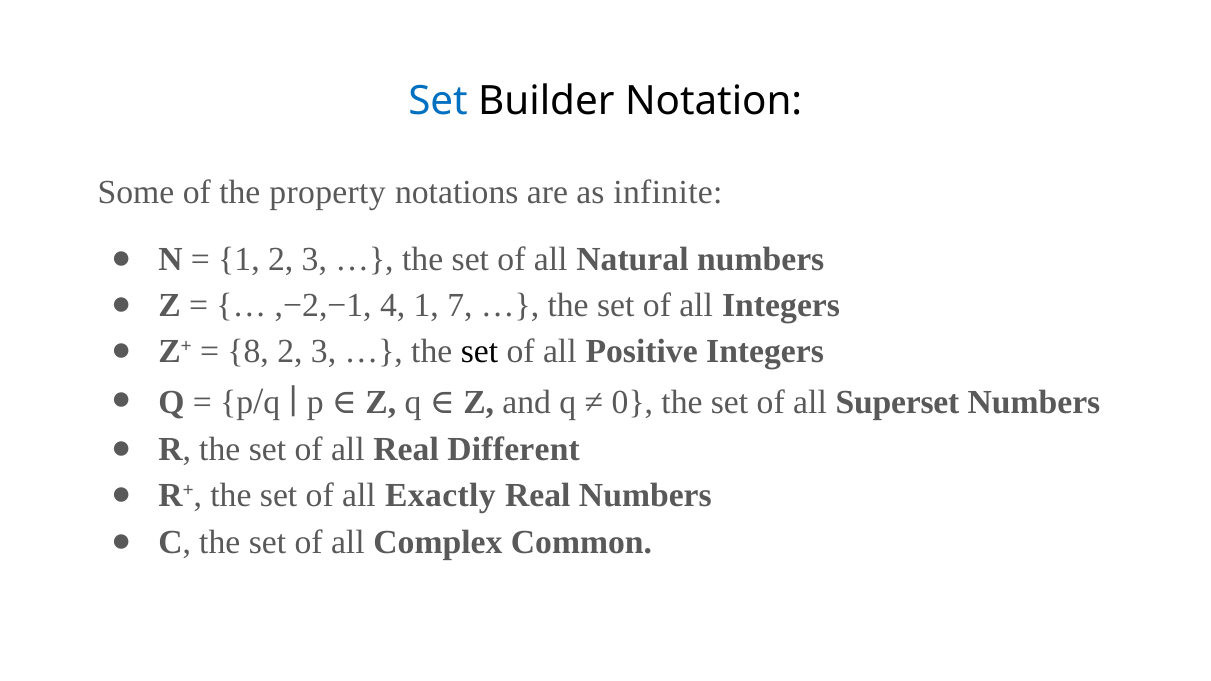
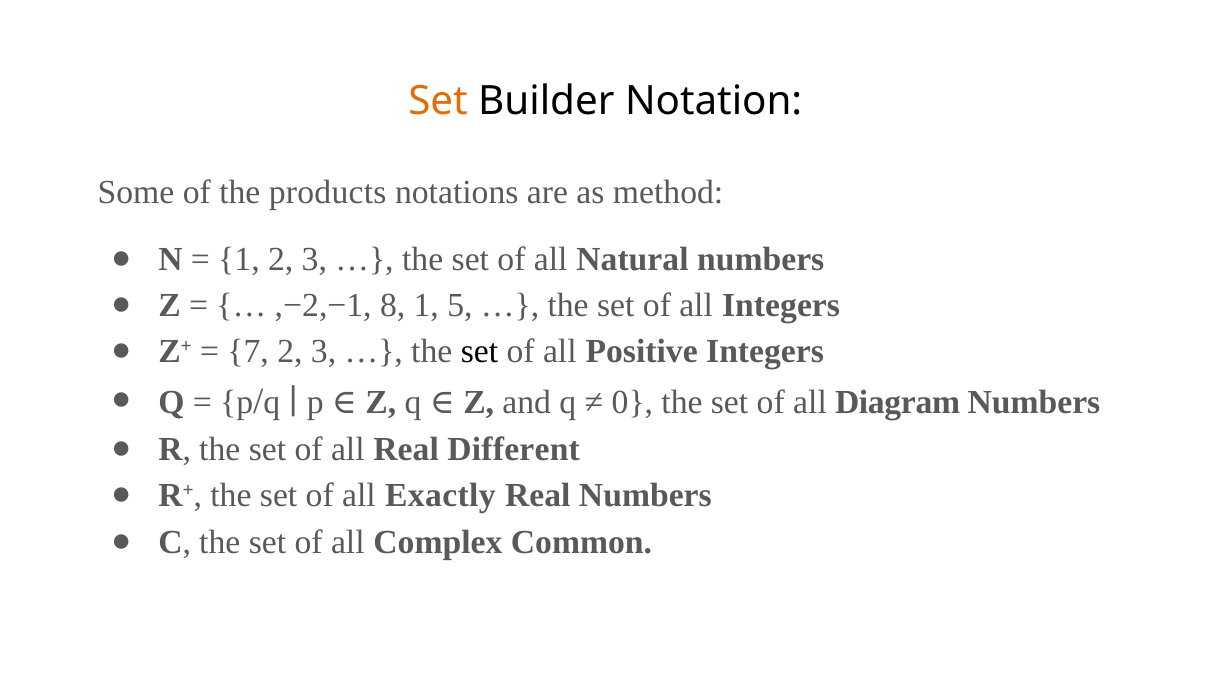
Set colour: blue -> orange (438, 101)
property: property -> products (328, 193)
infinite: infinite -> method (668, 193)
4: 4 -> 8 (393, 306)
7: 7 -> 5 (460, 306)
8: 8 -> 7 (248, 352)
Superset: Superset -> Diagram (898, 402)
